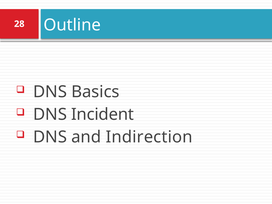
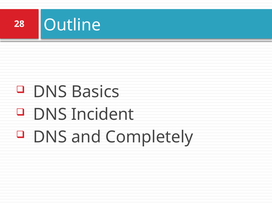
Indirection: Indirection -> Completely (149, 137)
